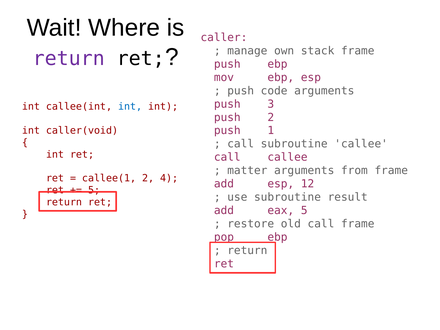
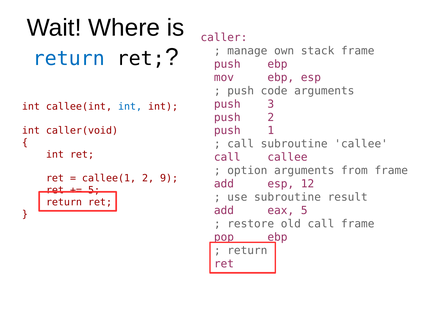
return colour: purple -> blue (69, 58)
matter: matter -> option (247, 171)
4: 4 -> 9 (169, 178)
